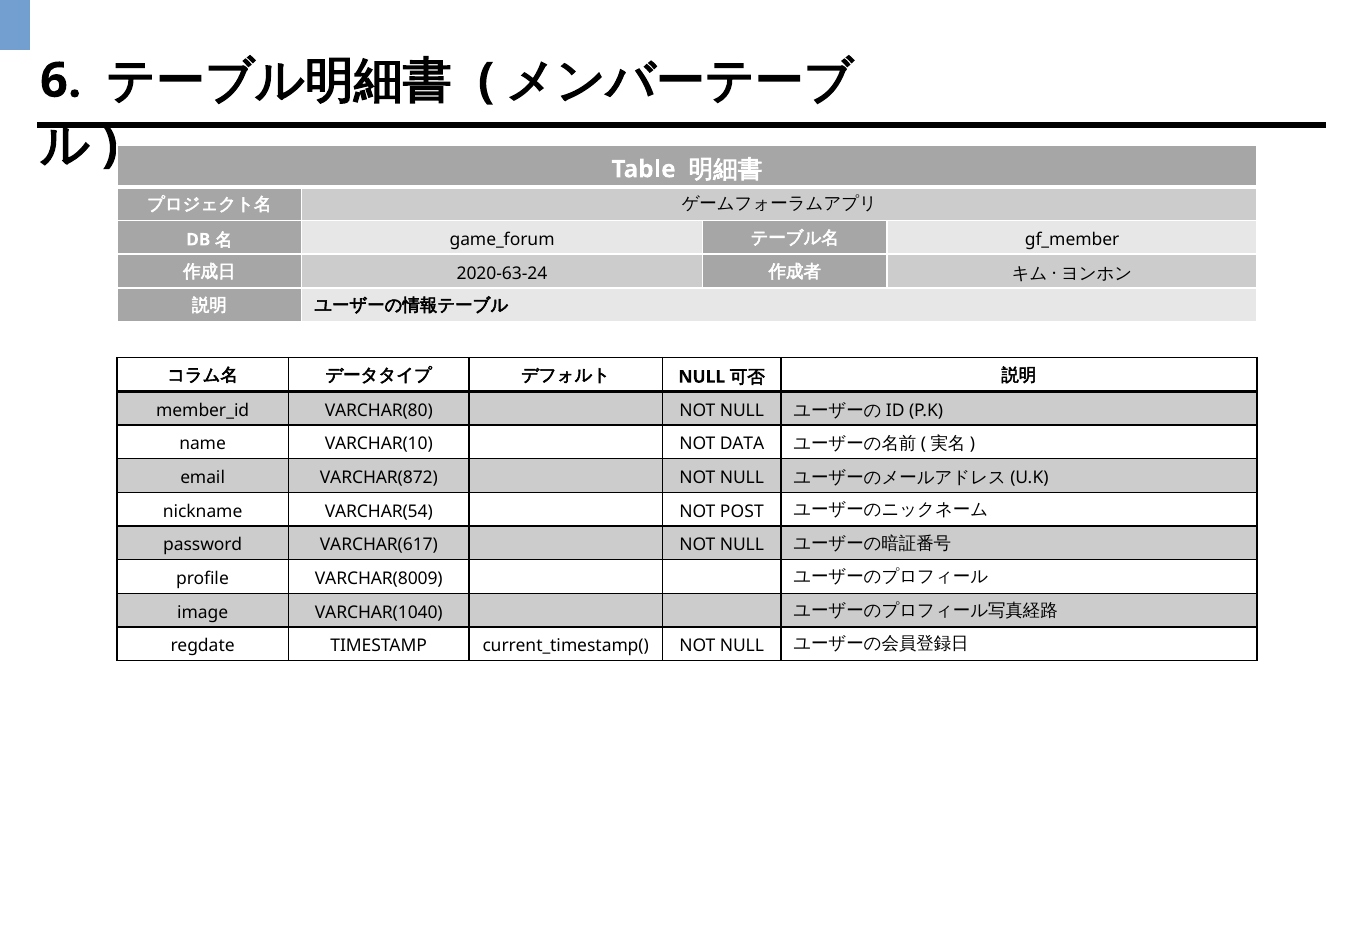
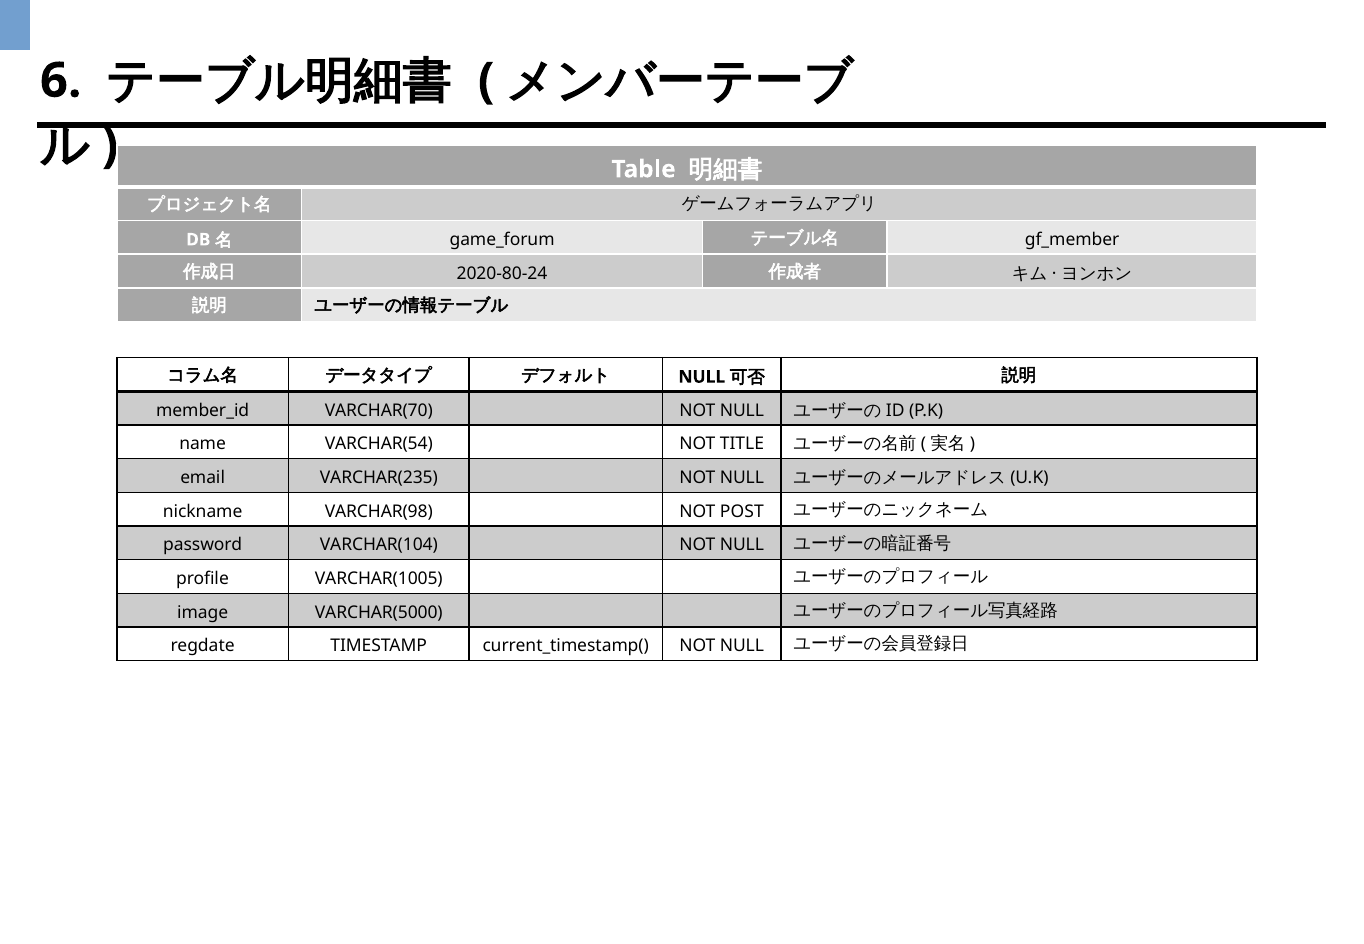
2020-63-24: 2020-63-24 -> 2020-80-24 (502, 273)
VARCHAR(80: VARCHAR(80 -> VARCHAR(70 (379, 411)
VARCHAR(10: VARCHAR(10 -> VARCHAR(54 (379, 444)
DATA: DATA -> TITLE (742, 444)
VARCHAR(872: VARCHAR(872 -> VARCHAR(235 (379, 478)
VARCHAR(54: VARCHAR(54 -> VARCHAR(98 (379, 512)
VARCHAR(617: VARCHAR(617 -> VARCHAR(104 (379, 545)
VARCHAR(8009: VARCHAR(8009 -> VARCHAR(1005 (379, 579)
VARCHAR(1040: VARCHAR(1040 -> VARCHAR(5000 (379, 613)
